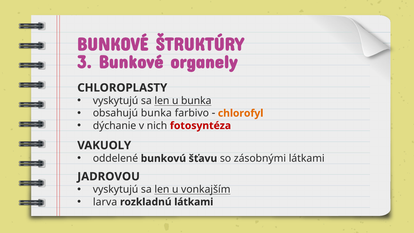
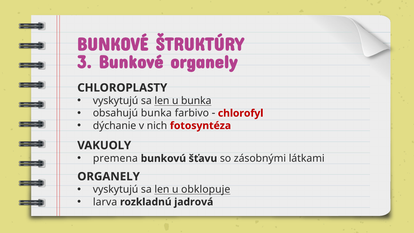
chlorofyl colour: orange -> red (241, 113)
oddelené: oddelené -> premena (115, 158)
JADROVOU: JADROVOU -> ORGANELY (109, 176)
vonkajším: vonkajším -> obklopuje (206, 189)
rozkladnú látkami: látkami -> jadrová (194, 202)
